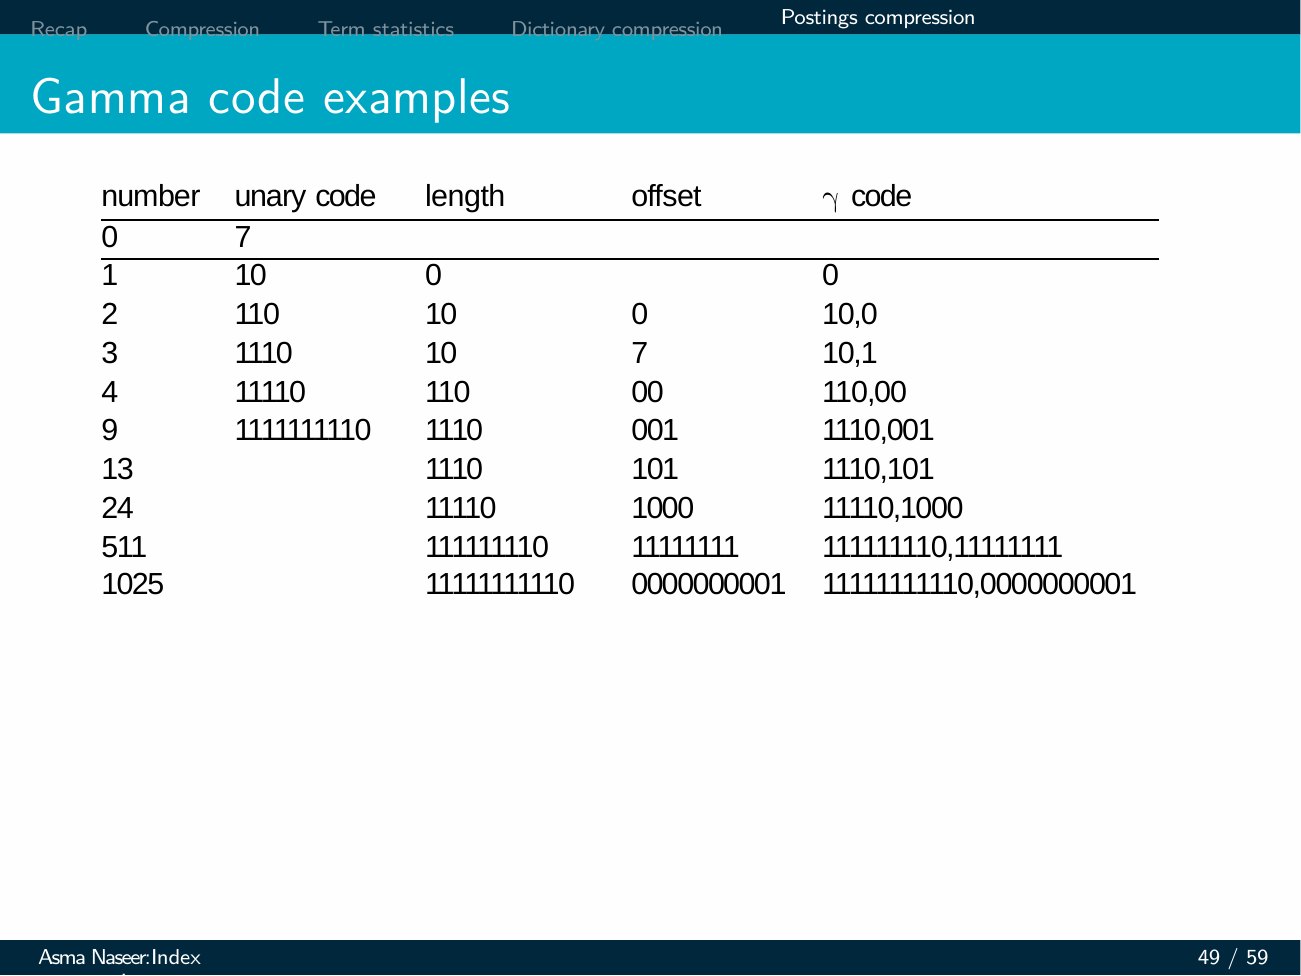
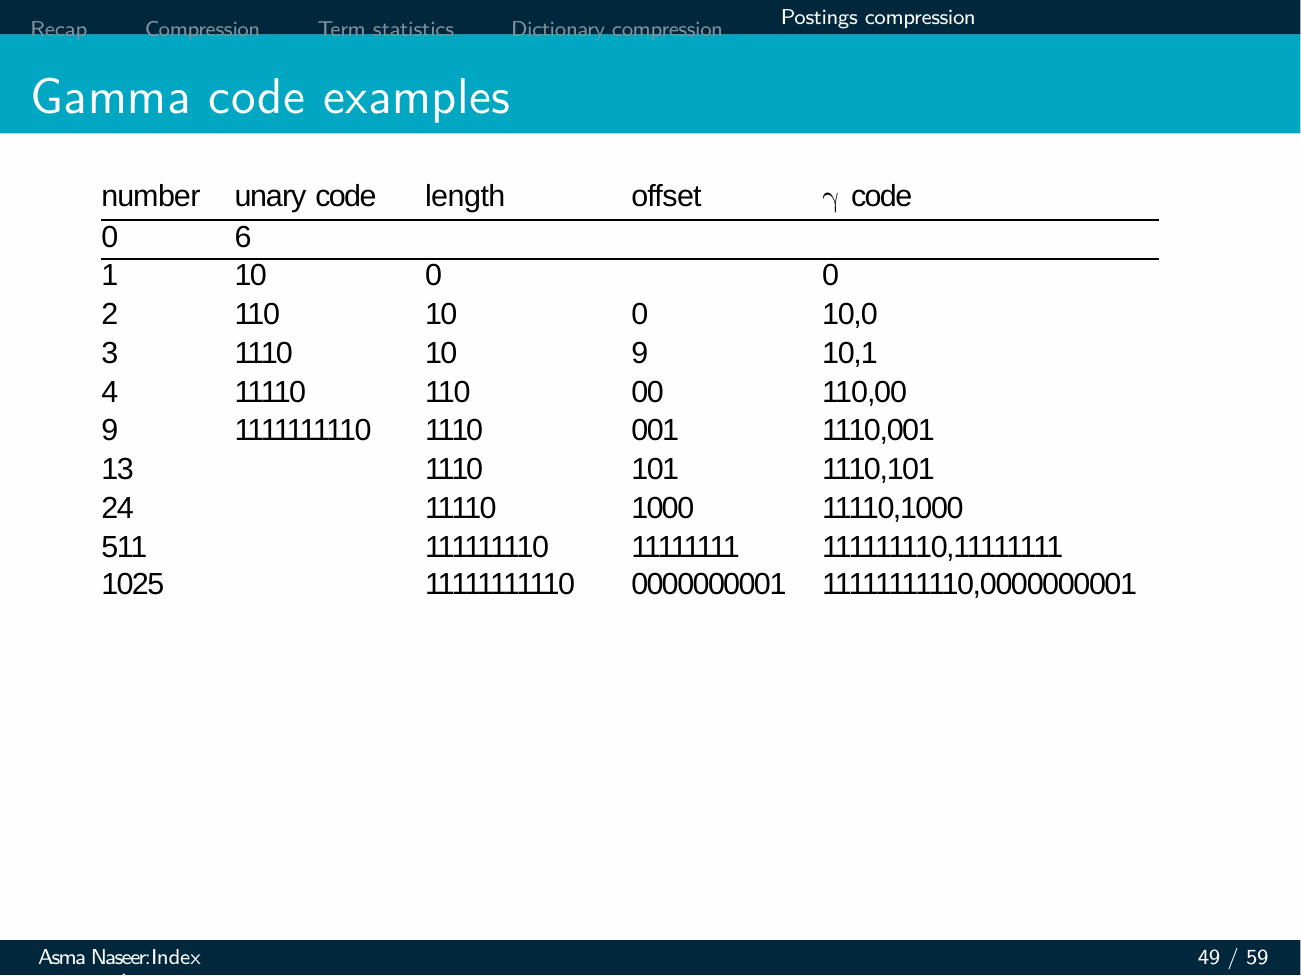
0 7: 7 -> 6 (243, 237)
10 7: 7 -> 9 (640, 353)
